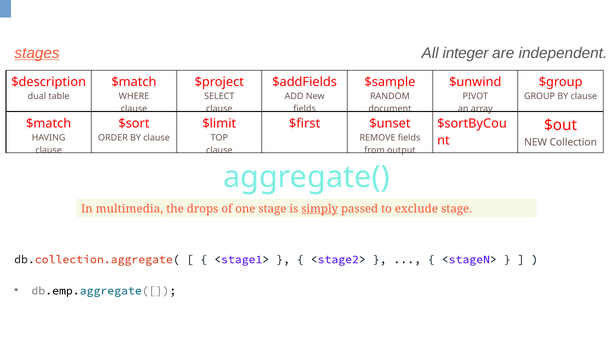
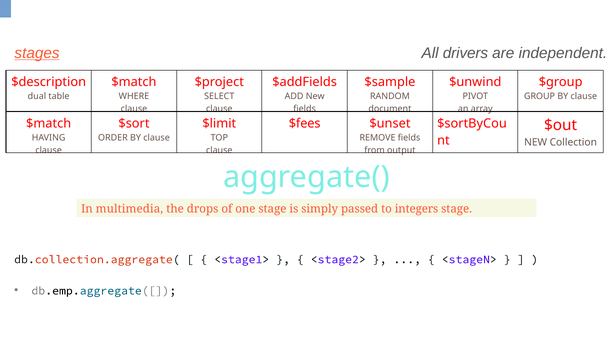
integer: integer -> drivers (465, 53)
$first: $first -> $fees (305, 123)
simply underline: present -> none (320, 209)
exclude: exclude -> integers (417, 209)
